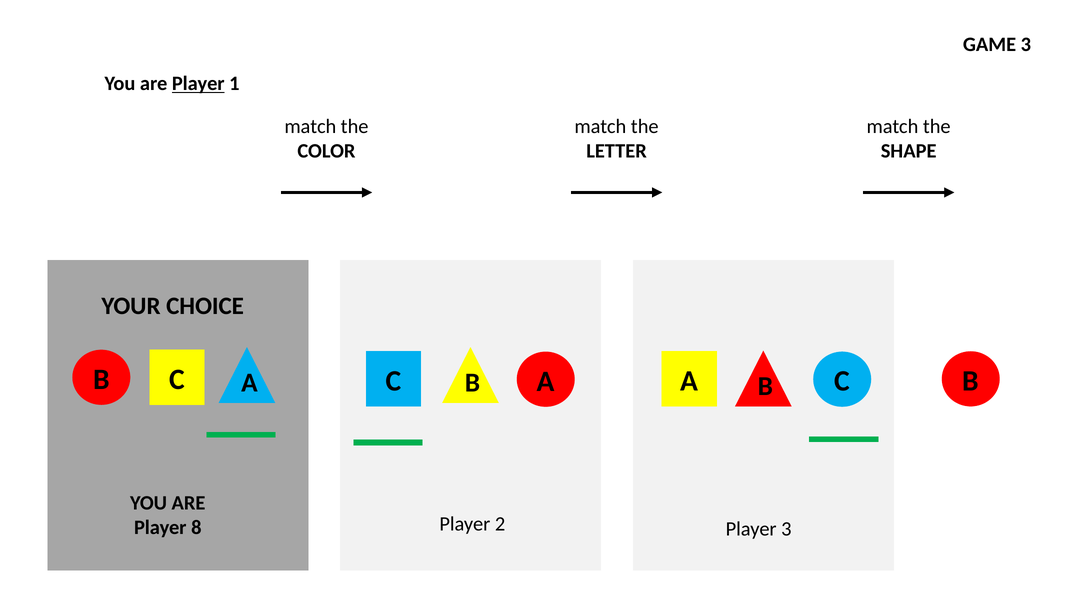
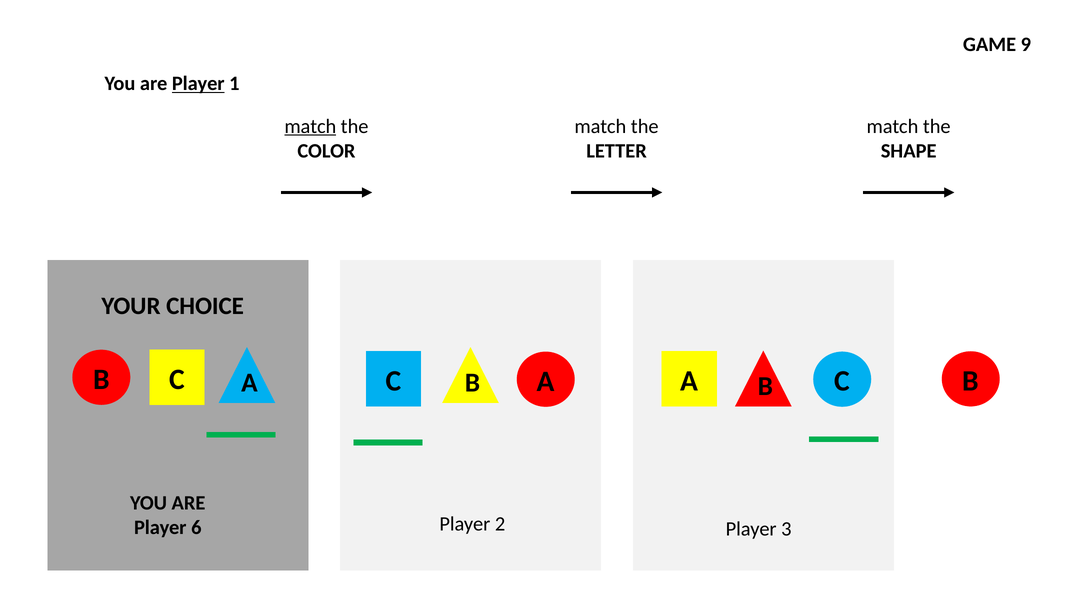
GAME 3: 3 -> 9 (1026, 44)
match underline: none -> present (310, 126)
8: 8 -> 6 (196, 527)
